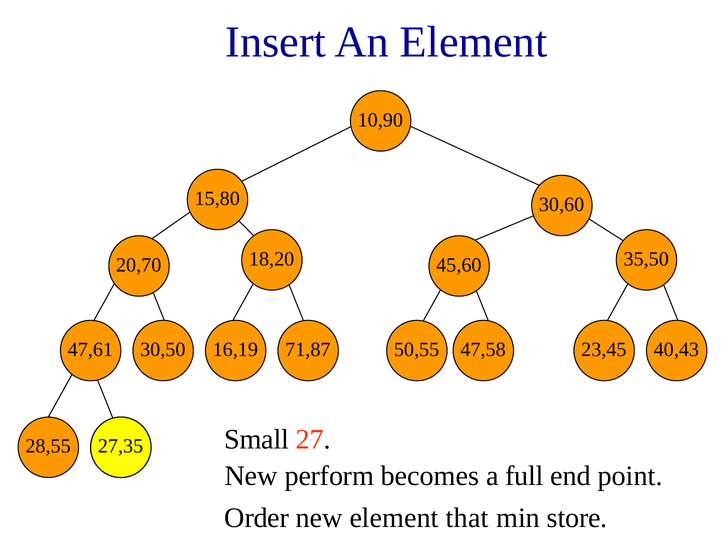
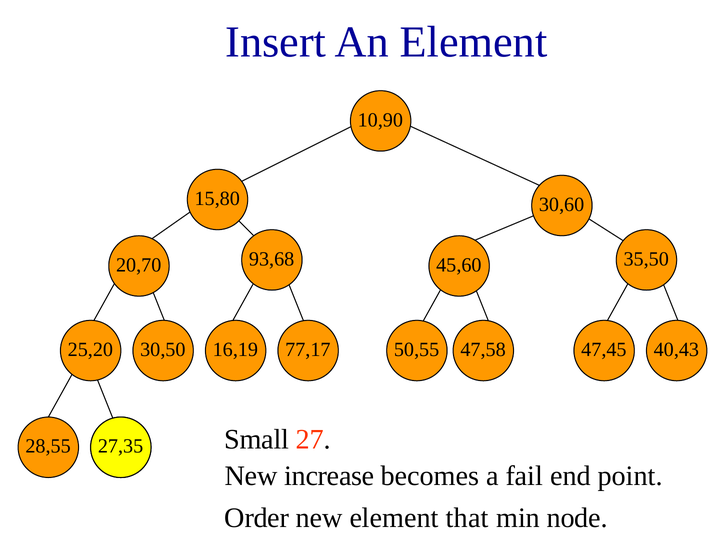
18,20: 18,20 -> 93,68 (272, 259)
47,61: 47,61 -> 25,20 (90, 349)
71,87: 71,87 -> 77,17 (308, 349)
23,45: 23,45 -> 47,45 (604, 349)
perform: perform -> increase (329, 476)
full: full -> fail (524, 476)
store: store -> node (577, 518)
